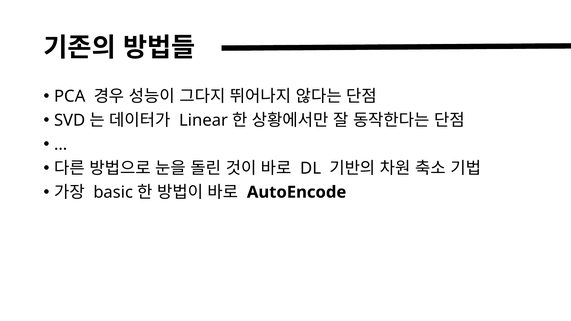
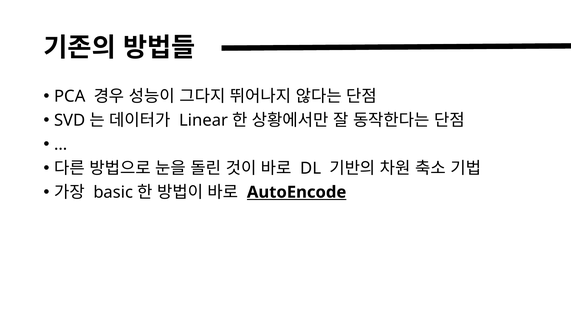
AutoEncode underline: none -> present (297, 192)
